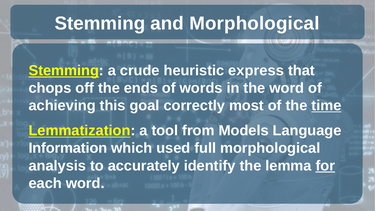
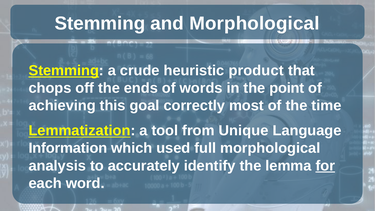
express: express -> product (256, 71)
the word: word -> point (287, 88)
time underline: present -> none (326, 106)
Models: Models -> Unique (244, 131)
